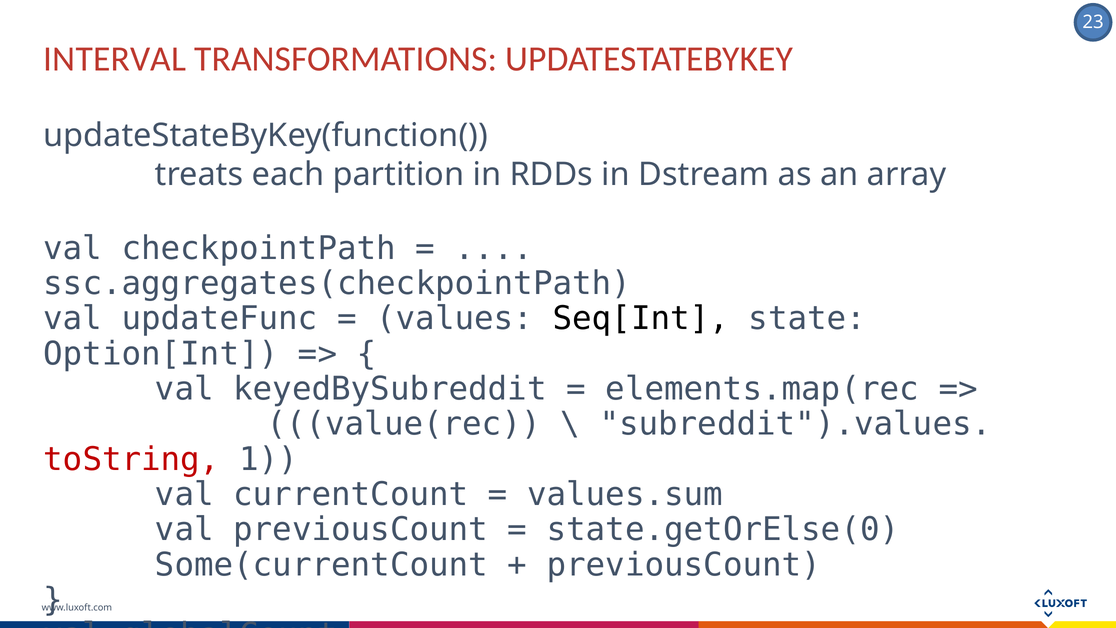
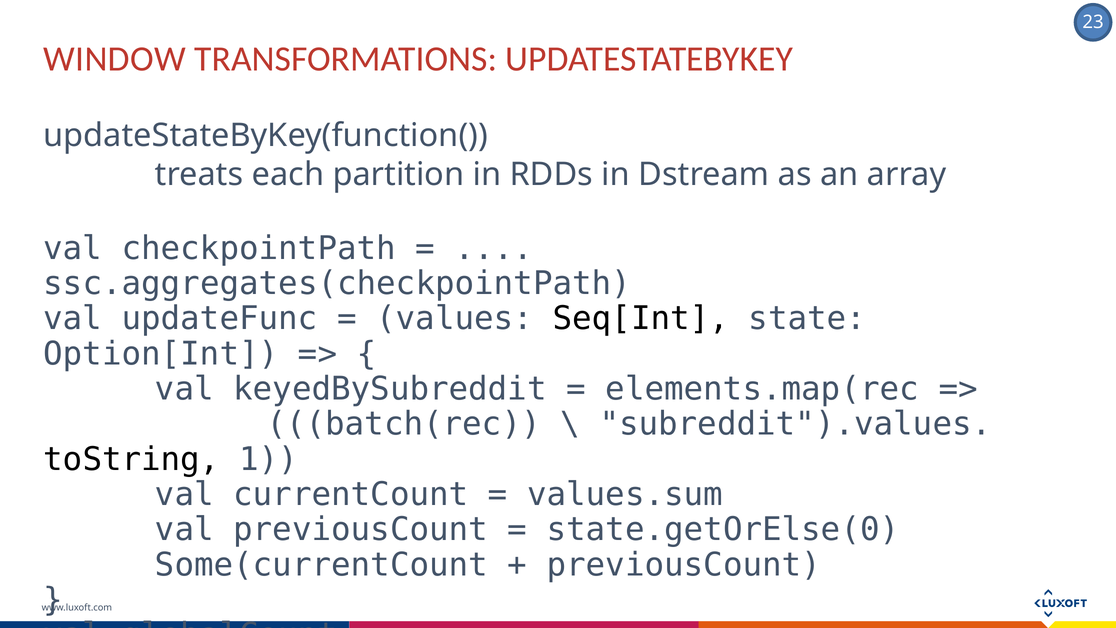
INTERVAL: INTERVAL -> WINDOW (115, 59)
value(rec: value(rec -> batch(rec (404, 424)
toString colour: red -> black (131, 459)
